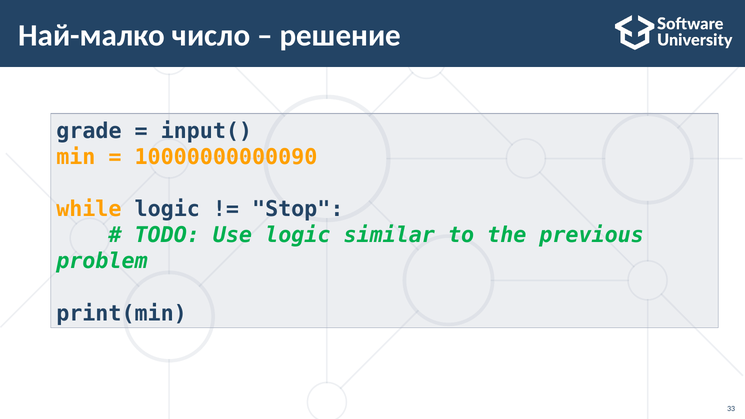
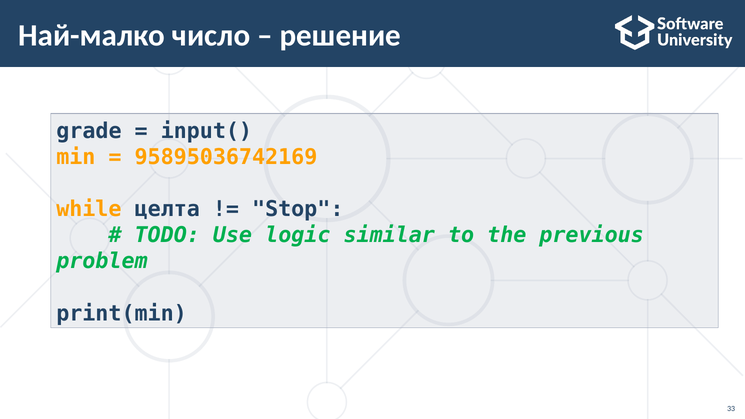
10000000000090: 10000000000090 -> 95895036742169 (226, 157)
while logic: logic -> целта (167, 209)
